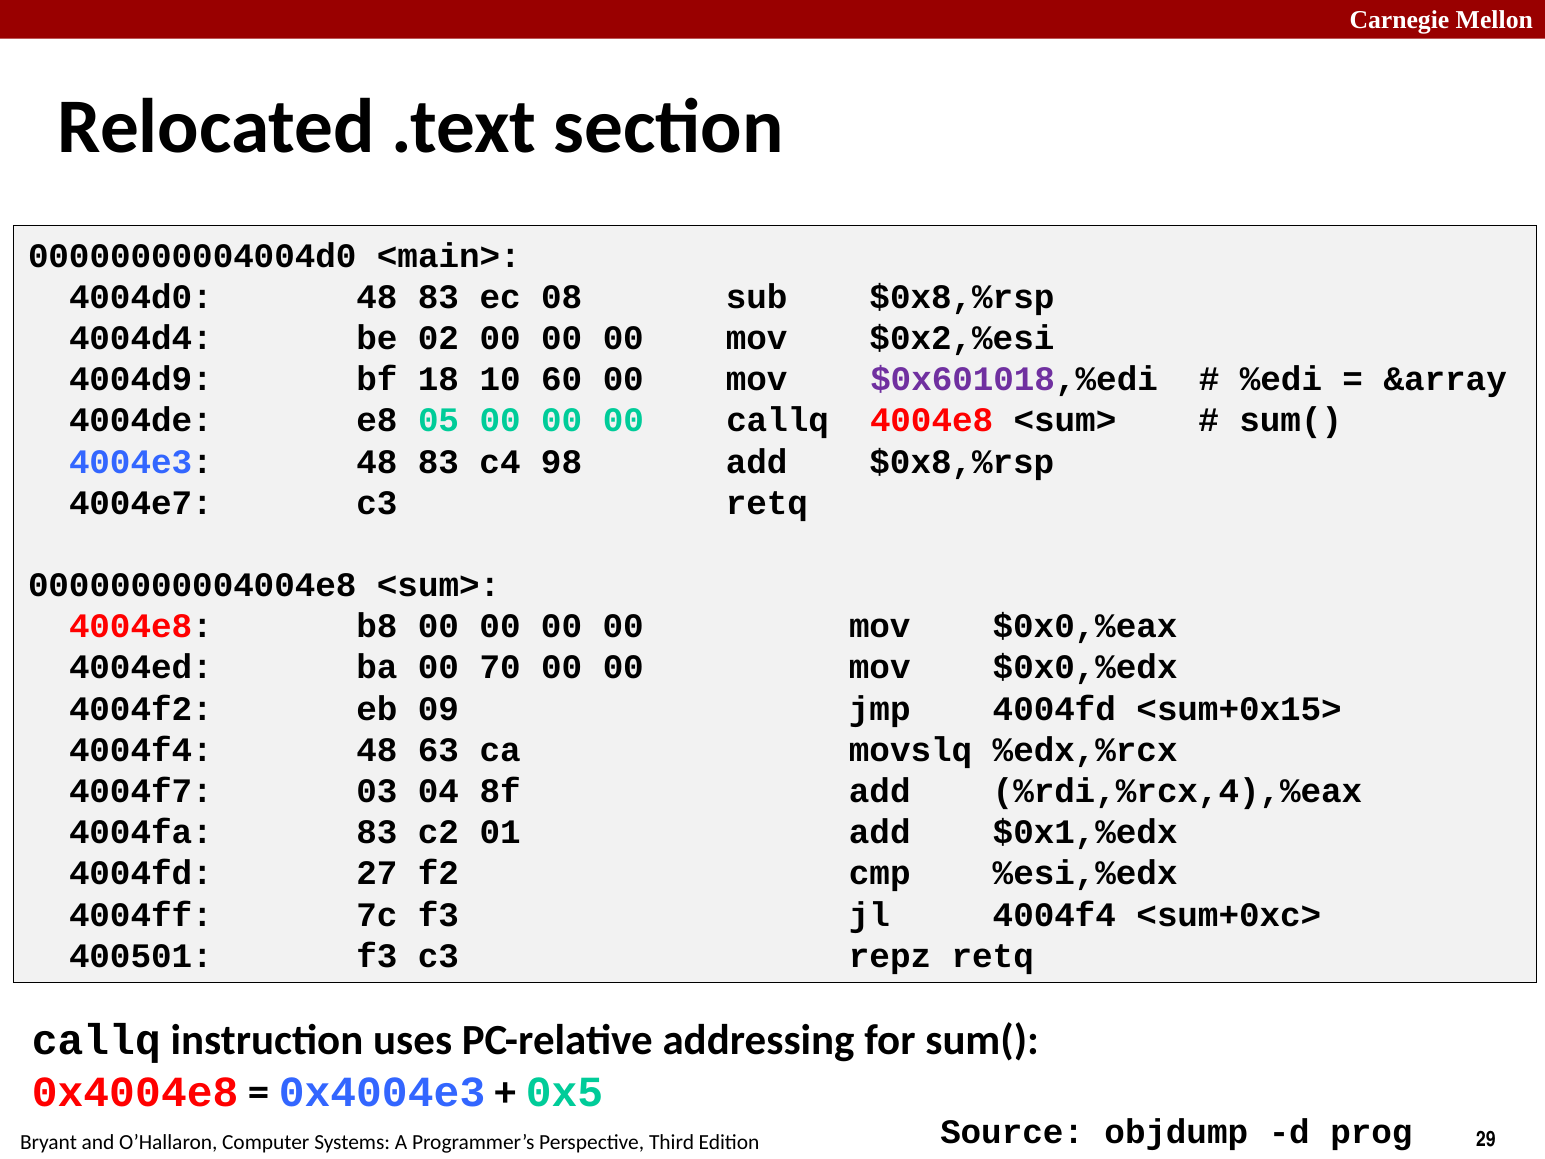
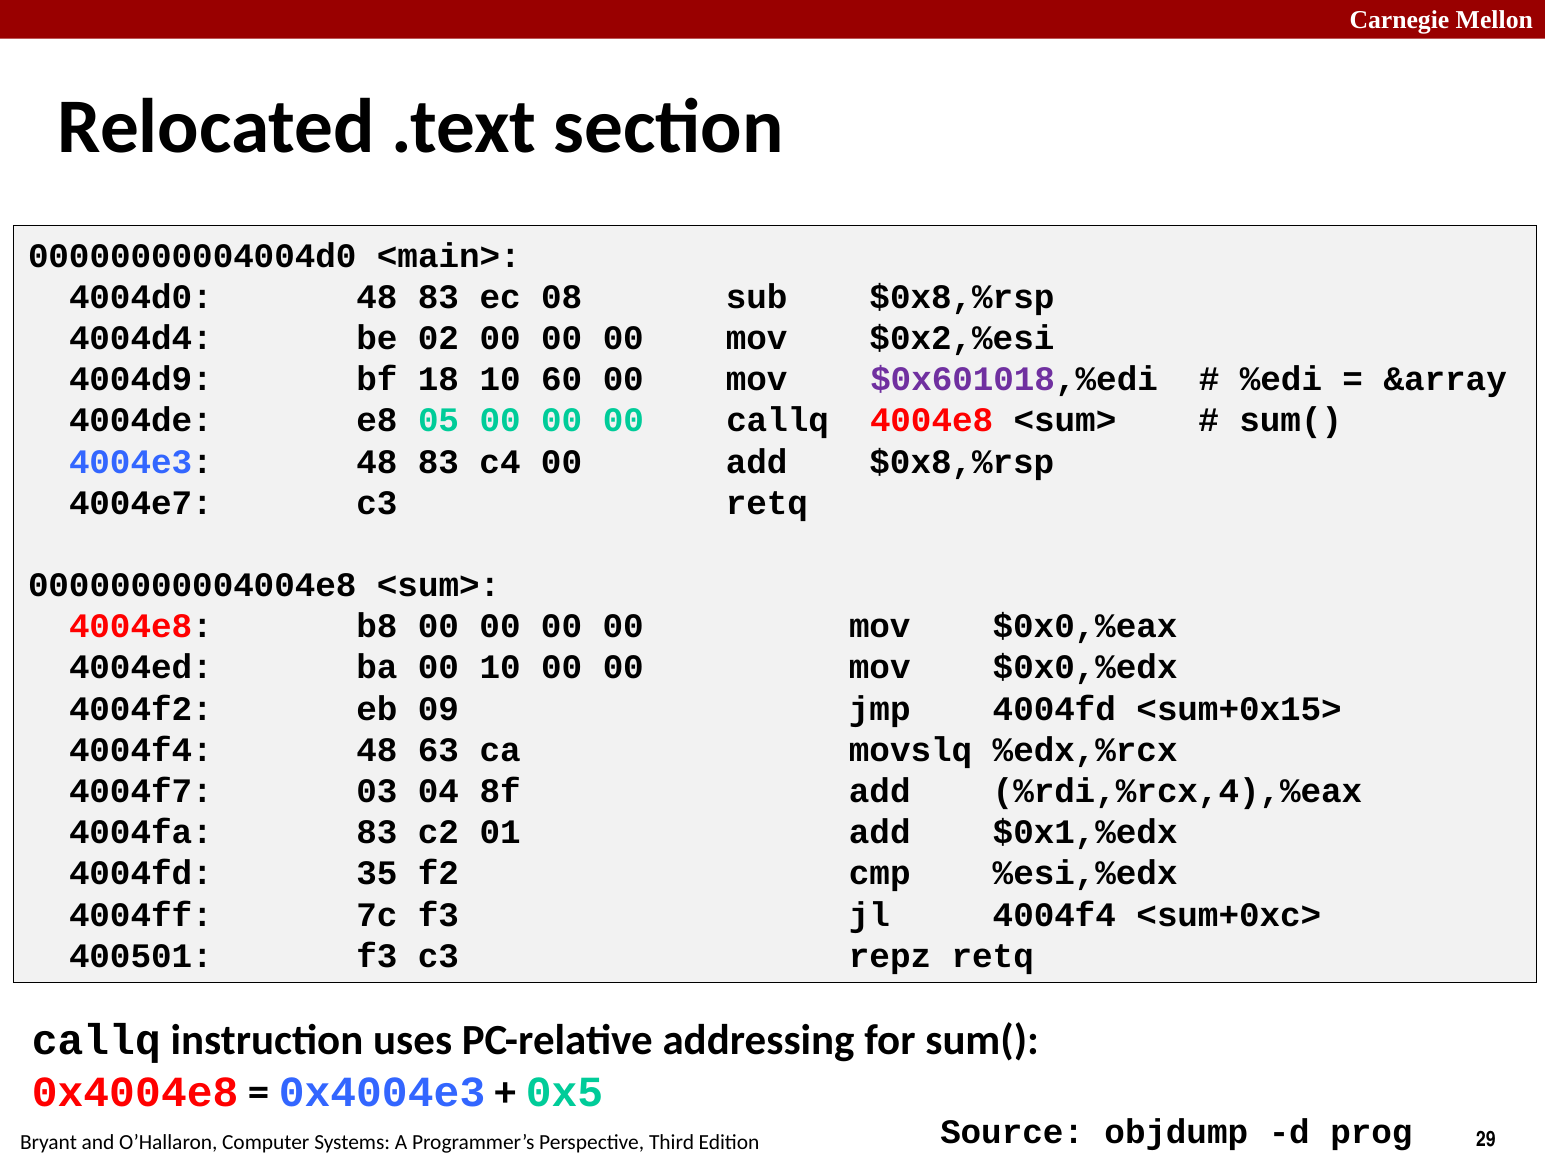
c4 98: 98 -> 00 (562, 462)
00 70: 70 -> 10 (500, 668)
27: 27 -> 35 (377, 873)
